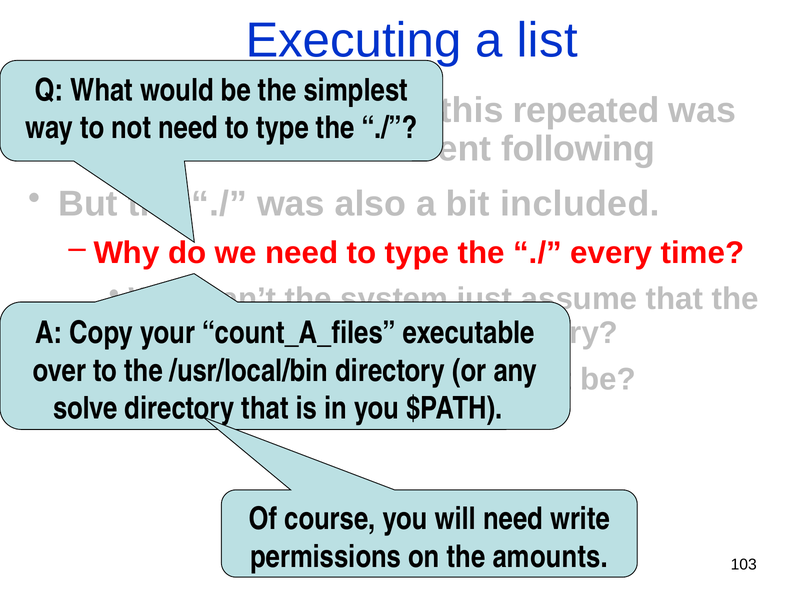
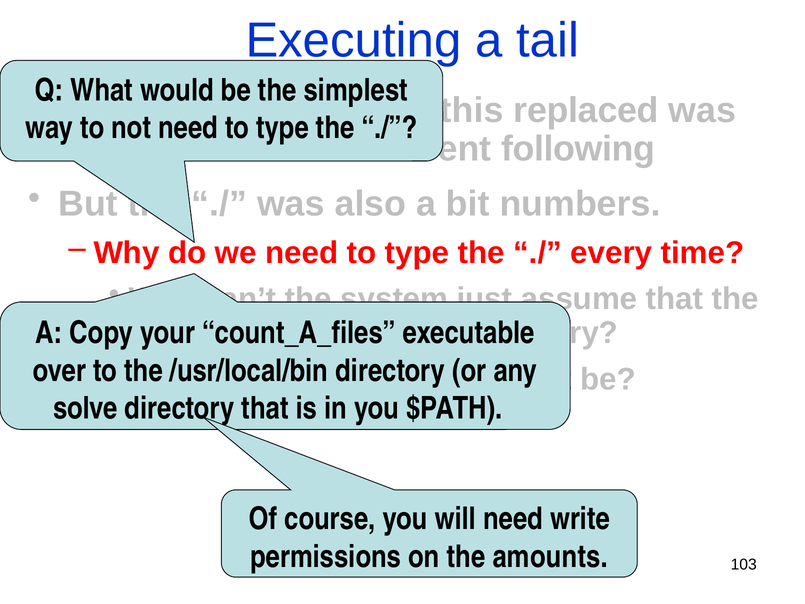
list: list -> tail (548, 40)
repeated: repeated -> replaced (586, 110)
included: included -> numbers (580, 204)
